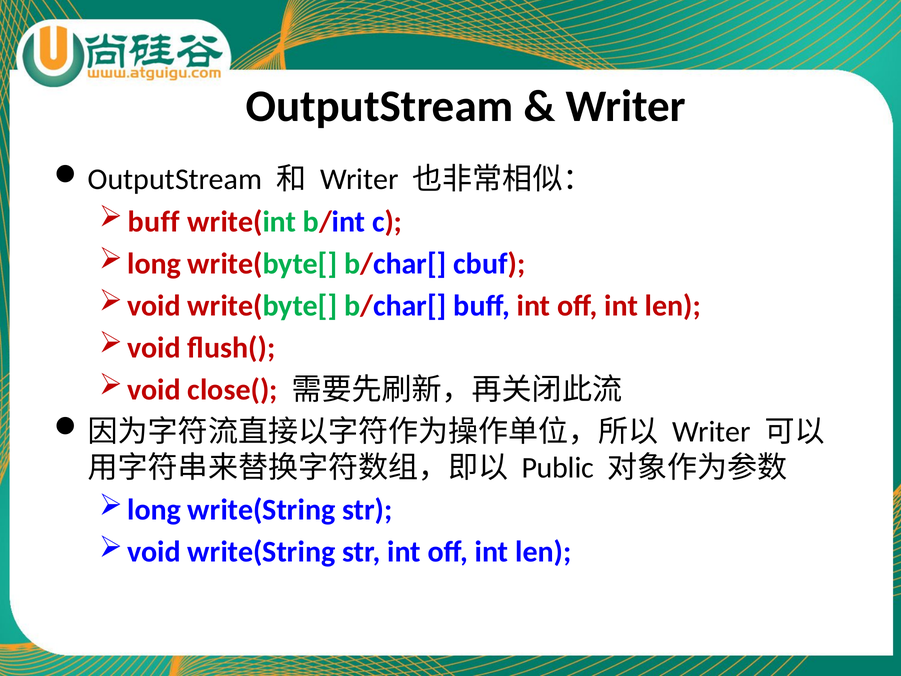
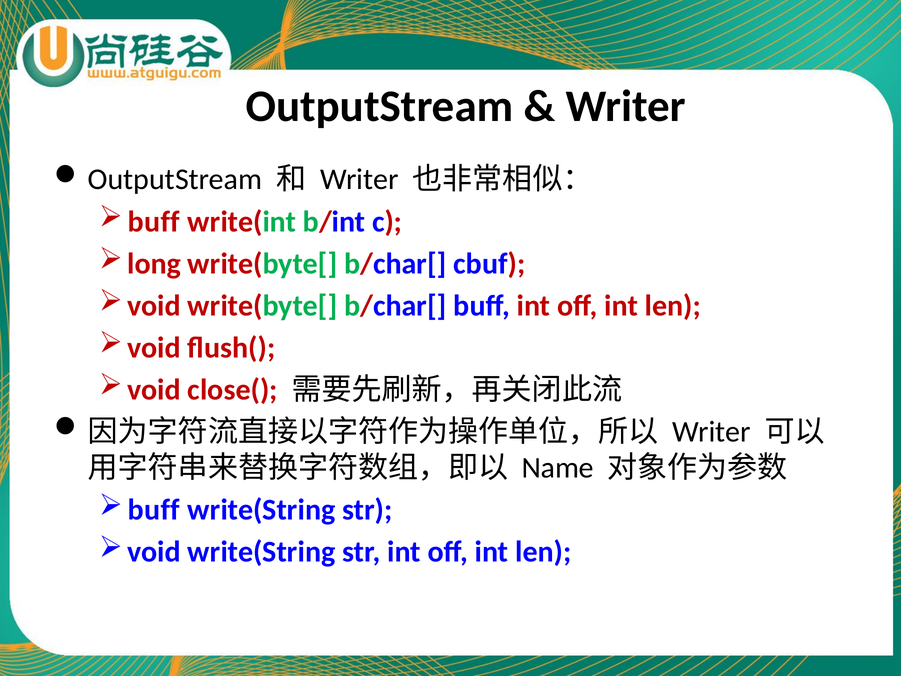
Public: Public -> Name (558, 468)
long: long -> buff (154, 510)
